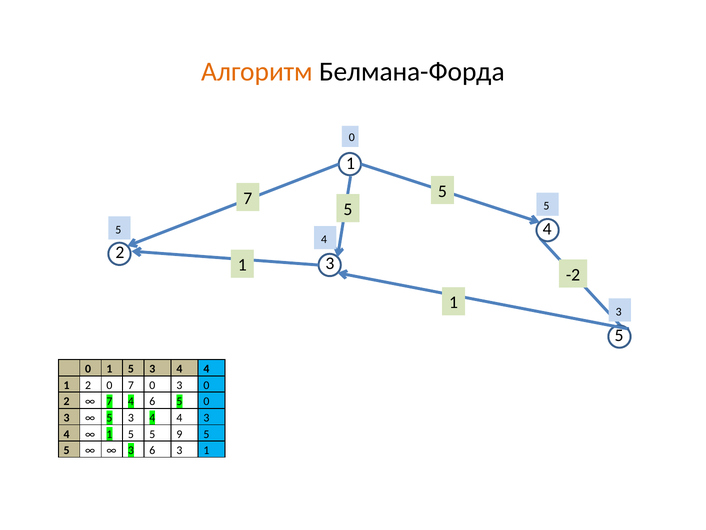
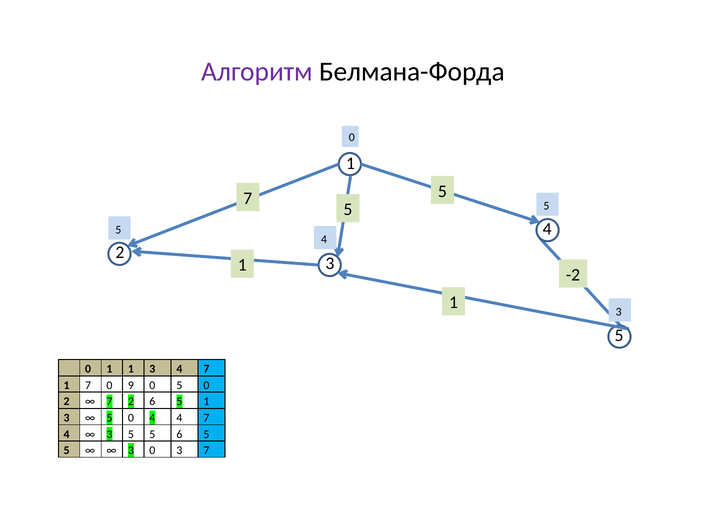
Алгоритм colour: orange -> purple (257, 72)
0 1 5: 5 -> 1 (131, 369)
4: 4 -> 7 (206, 369)
1 2: 2 -> 7 (88, 385)
7: 7 -> 9 (131, 385)
3: 3 -> 5 (179, 385)
7 4: 4 -> 2 (131, 401)
5 0: 0 -> 1 (206, 401)
3: 3 -> 0 (131, 417)
4 4 3: 3 -> 7 (206, 417)
1: 1 -> 3 (109, 434)
5 9: 9 -> 6 (179, 434)
6: 6 -> 0 (152, 450)
1: 1 -> 7 (206, 450)
